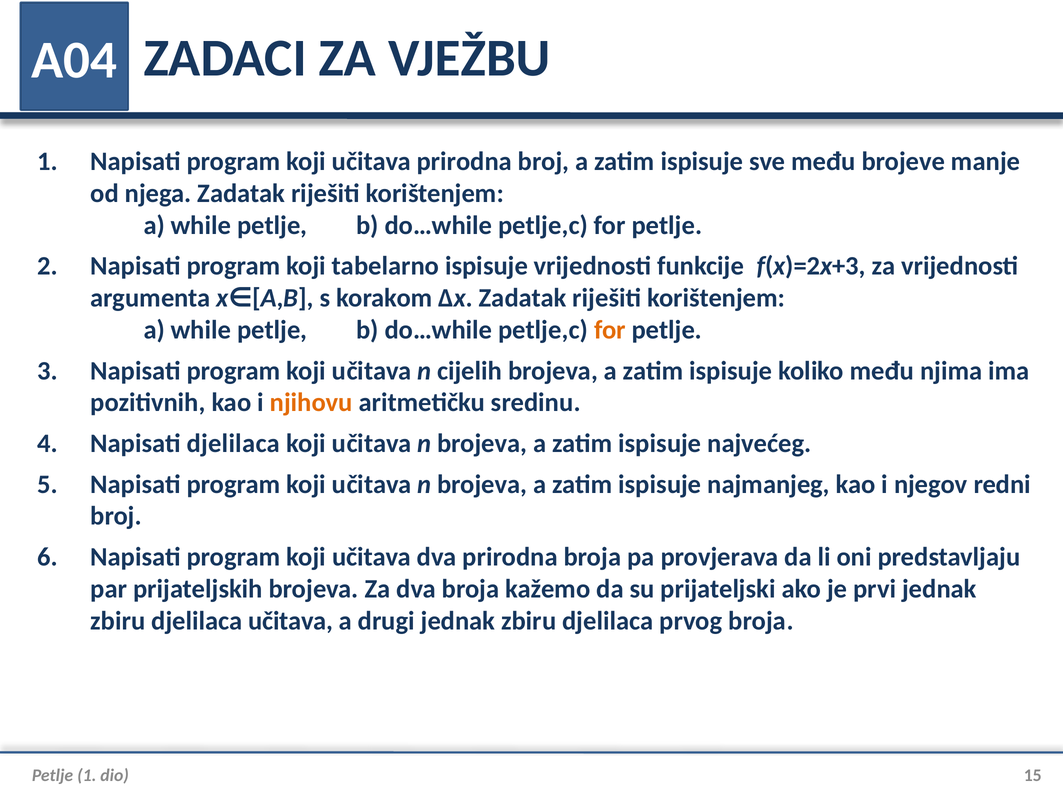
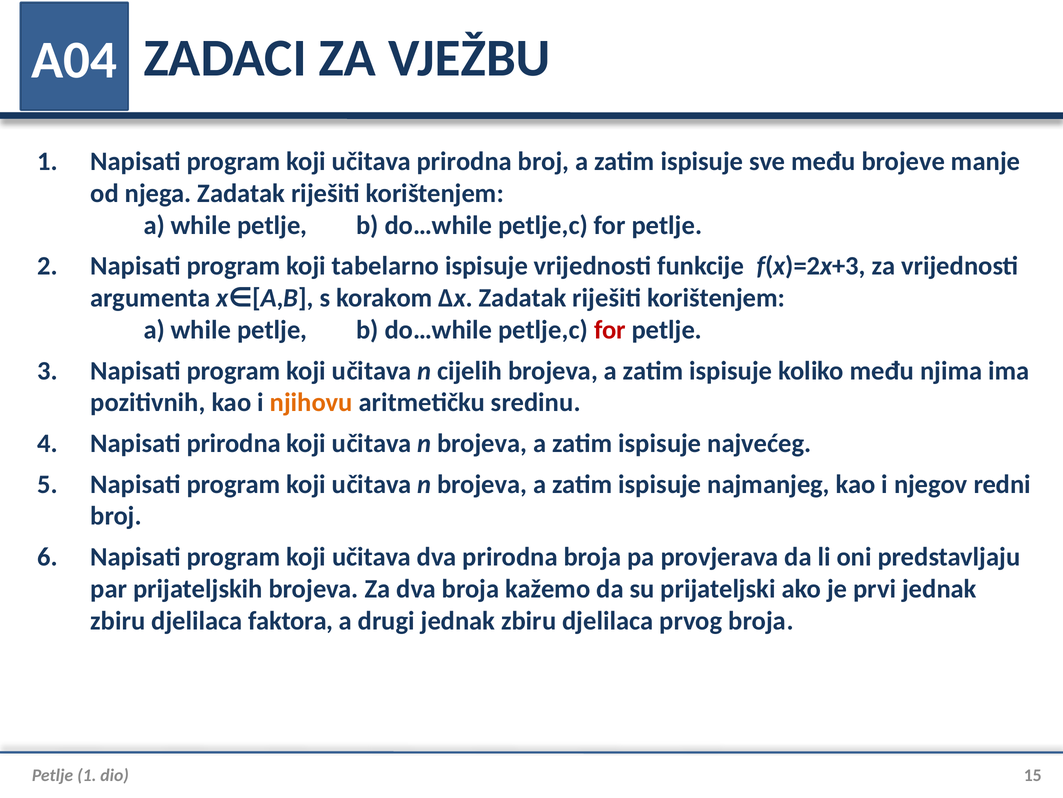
for colour: orange -> red (610, 330)
Napisati djelilaca: djelilaca -> prirodna (234, 443)
djelilaca učitava: učitava -> faktora (291, 620)
